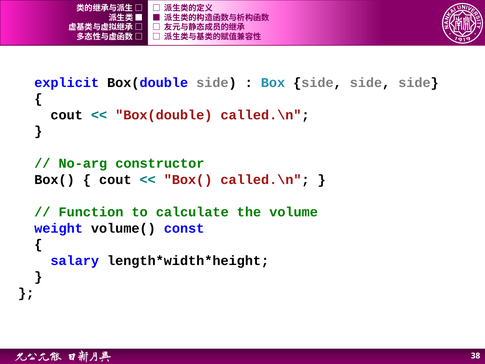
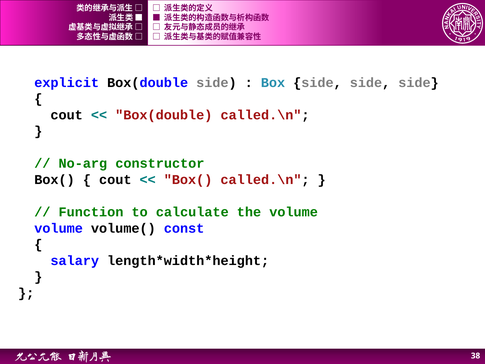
weight: weight -> volume (59, 228)
